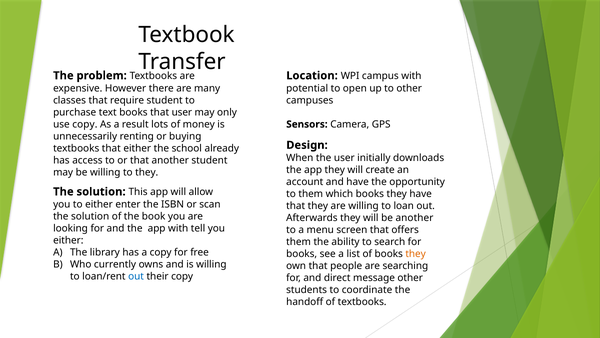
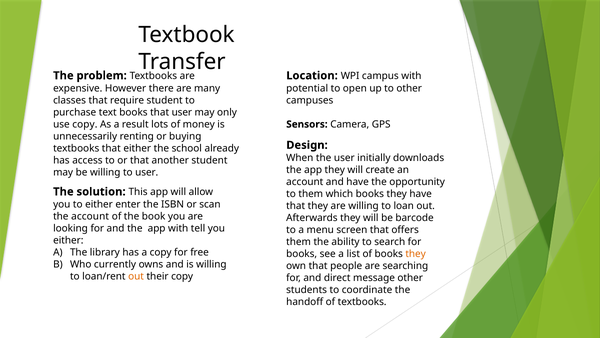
to they: they -> user (147, 172)
solution: solution -> account (90, 216)
be another: another -> barcode (415, 218)
out colour: blue -> orange (136, 276)
